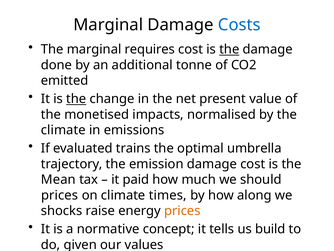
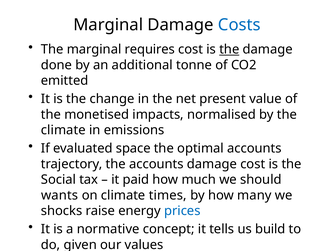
the underline: present -> none (76, 99)
trains: trains -> space (133, 148)
optimal umbrella: umbrella -> accounts (254, 148)
the emission: emission -> accounts (156, 164)
Mean: Mean -> Social (58, 179)
prices: prices -> wants (60, 195)
along: along -> many (254, 195)
prices colour: orange -> blue (182, 210)
